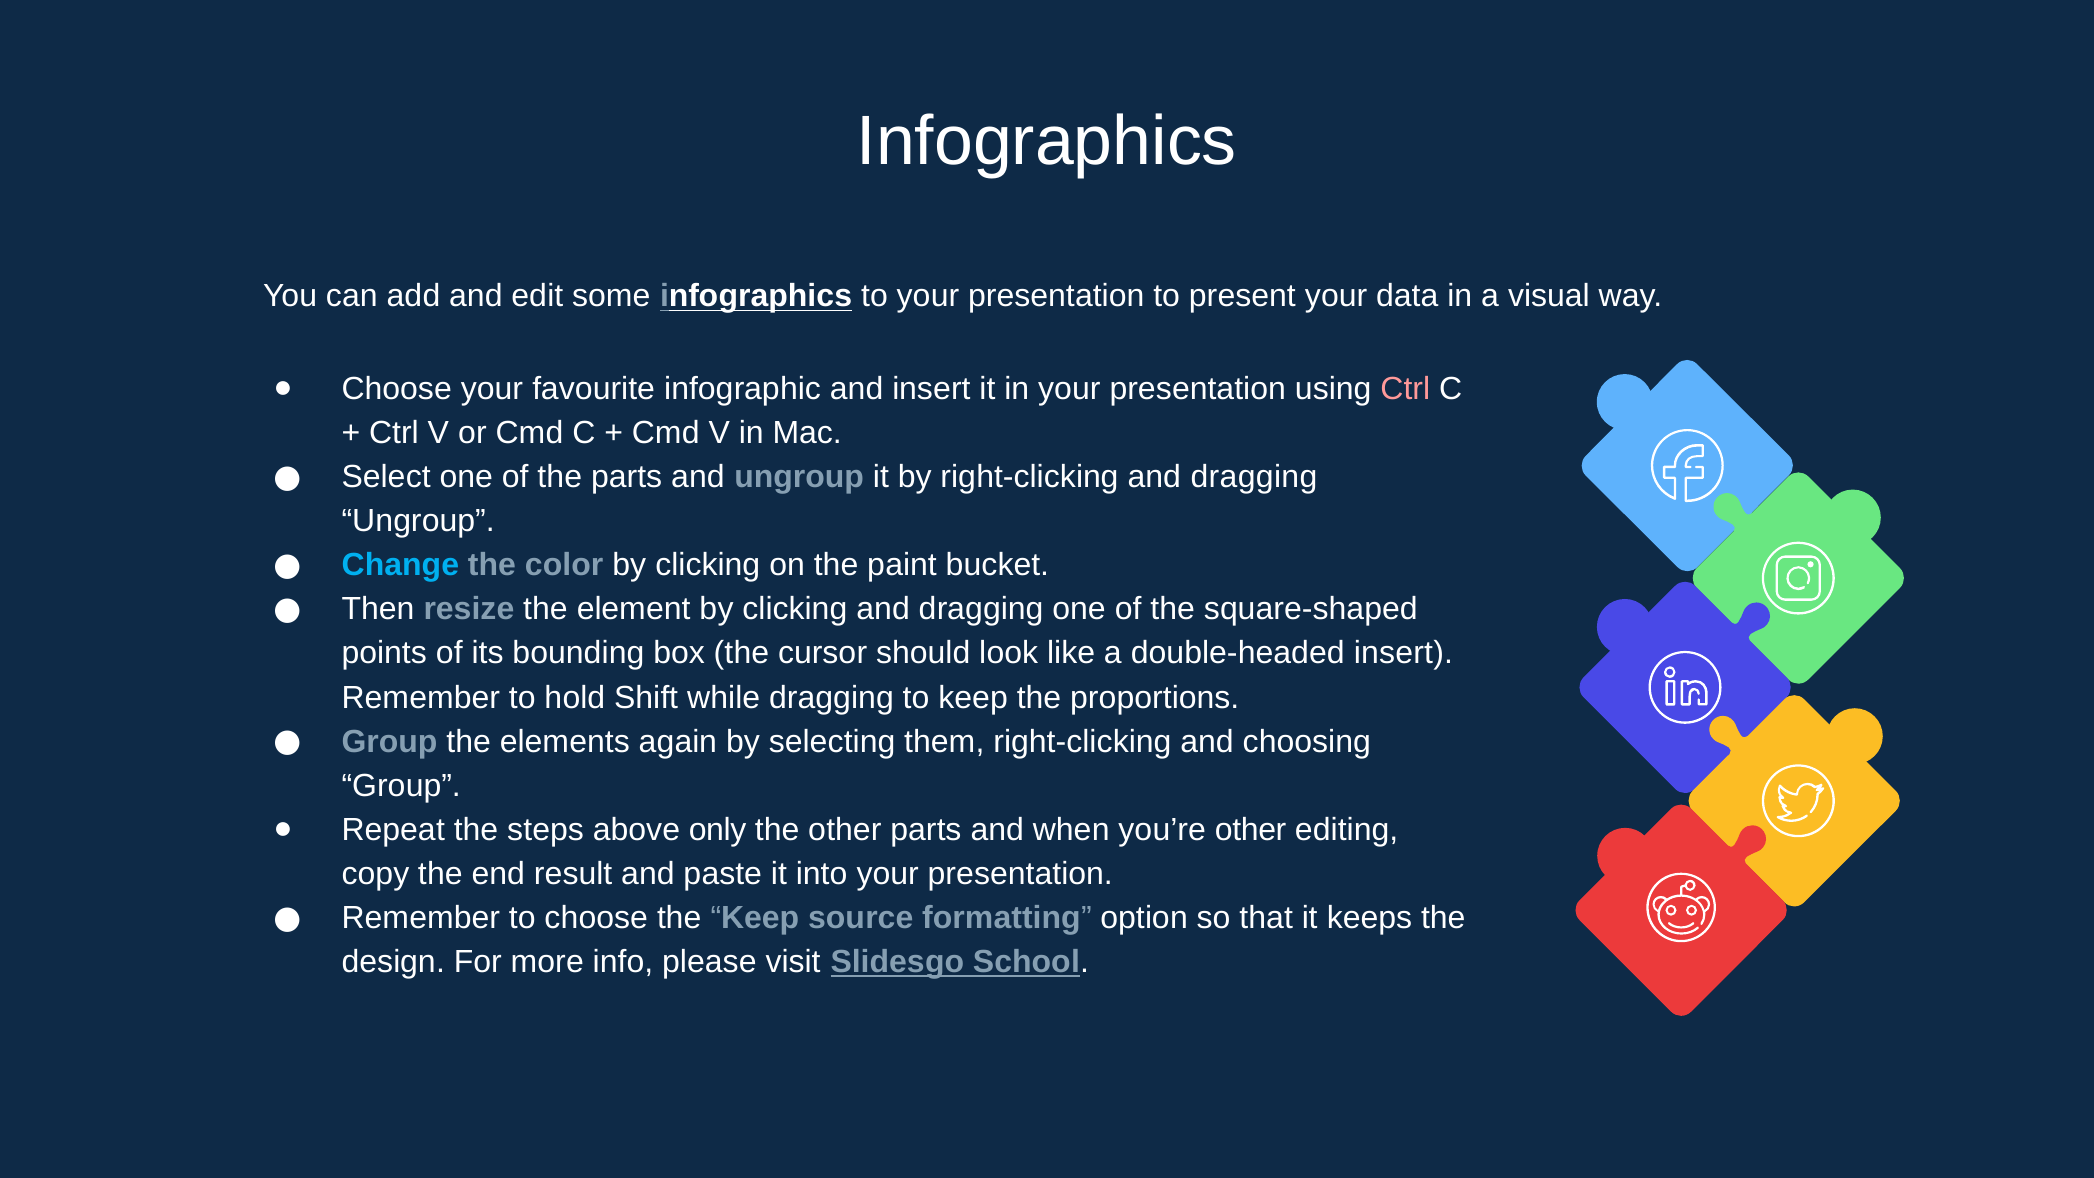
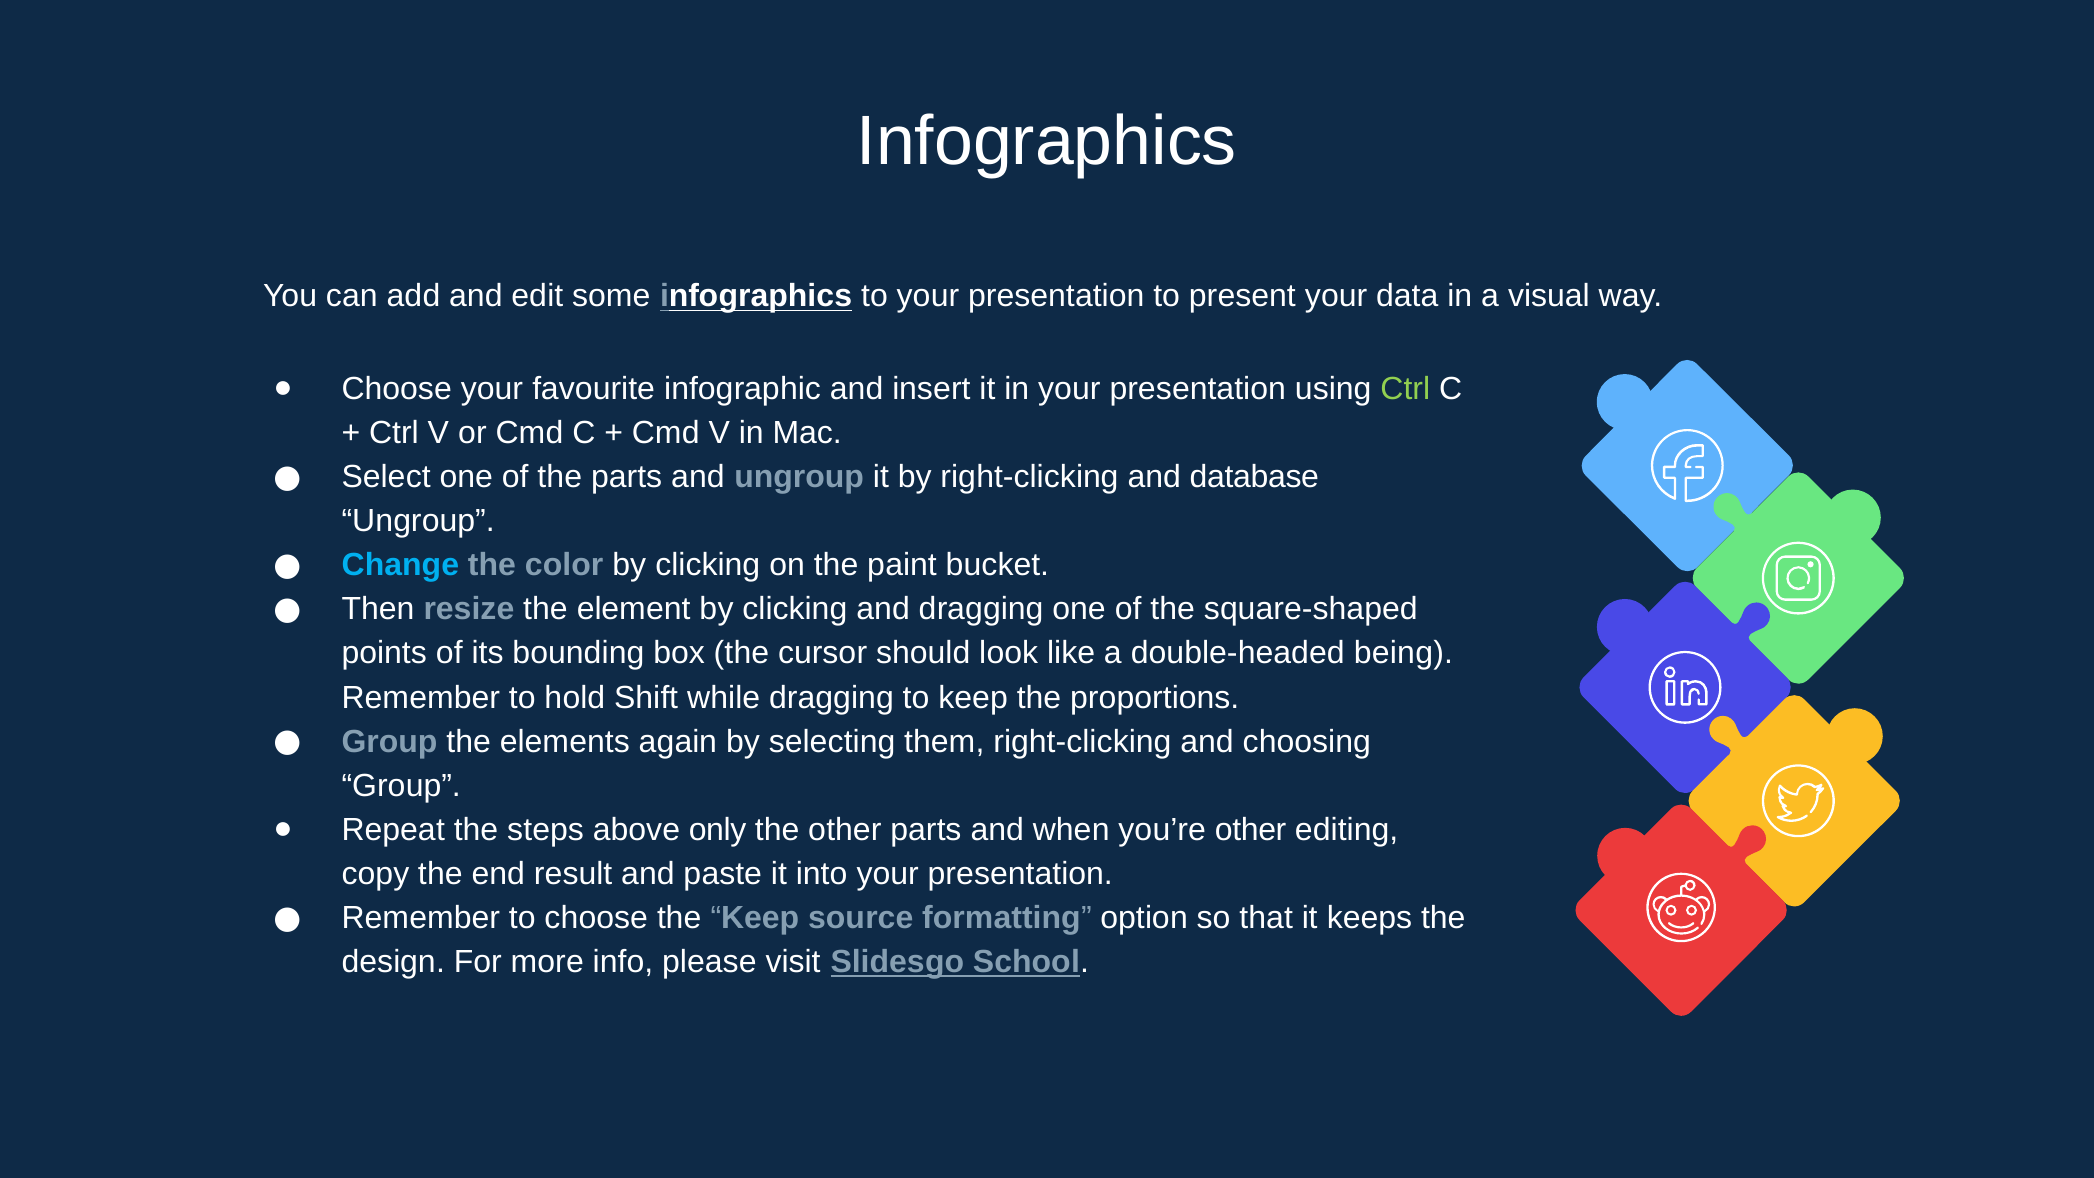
Ctrl colour: pink -> light green (1405, 389)
right-clicking and dragging: dragging -> database (1254, 477)
double-headed insert: insert -> being (1403, 653)
